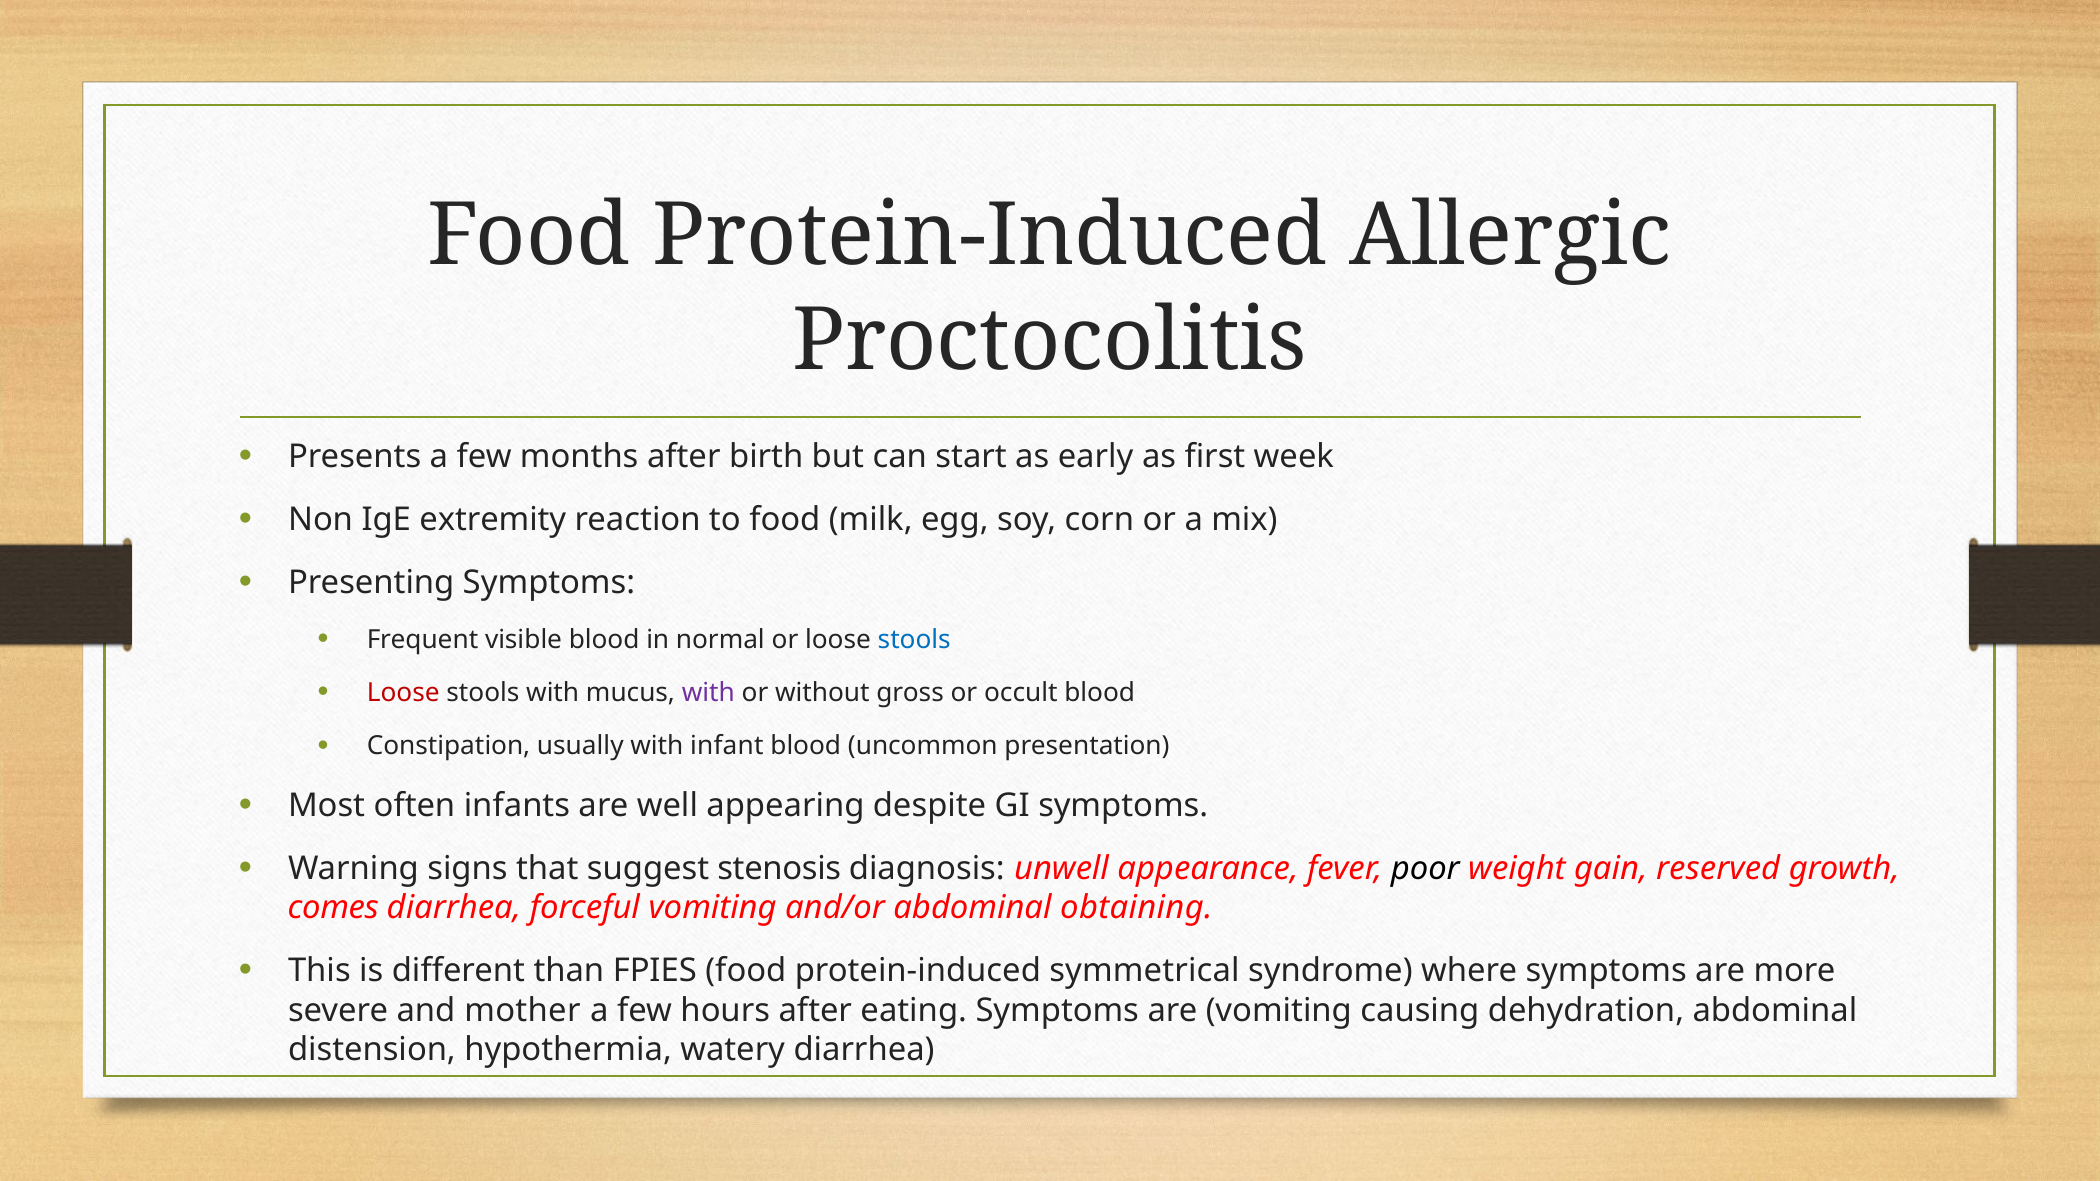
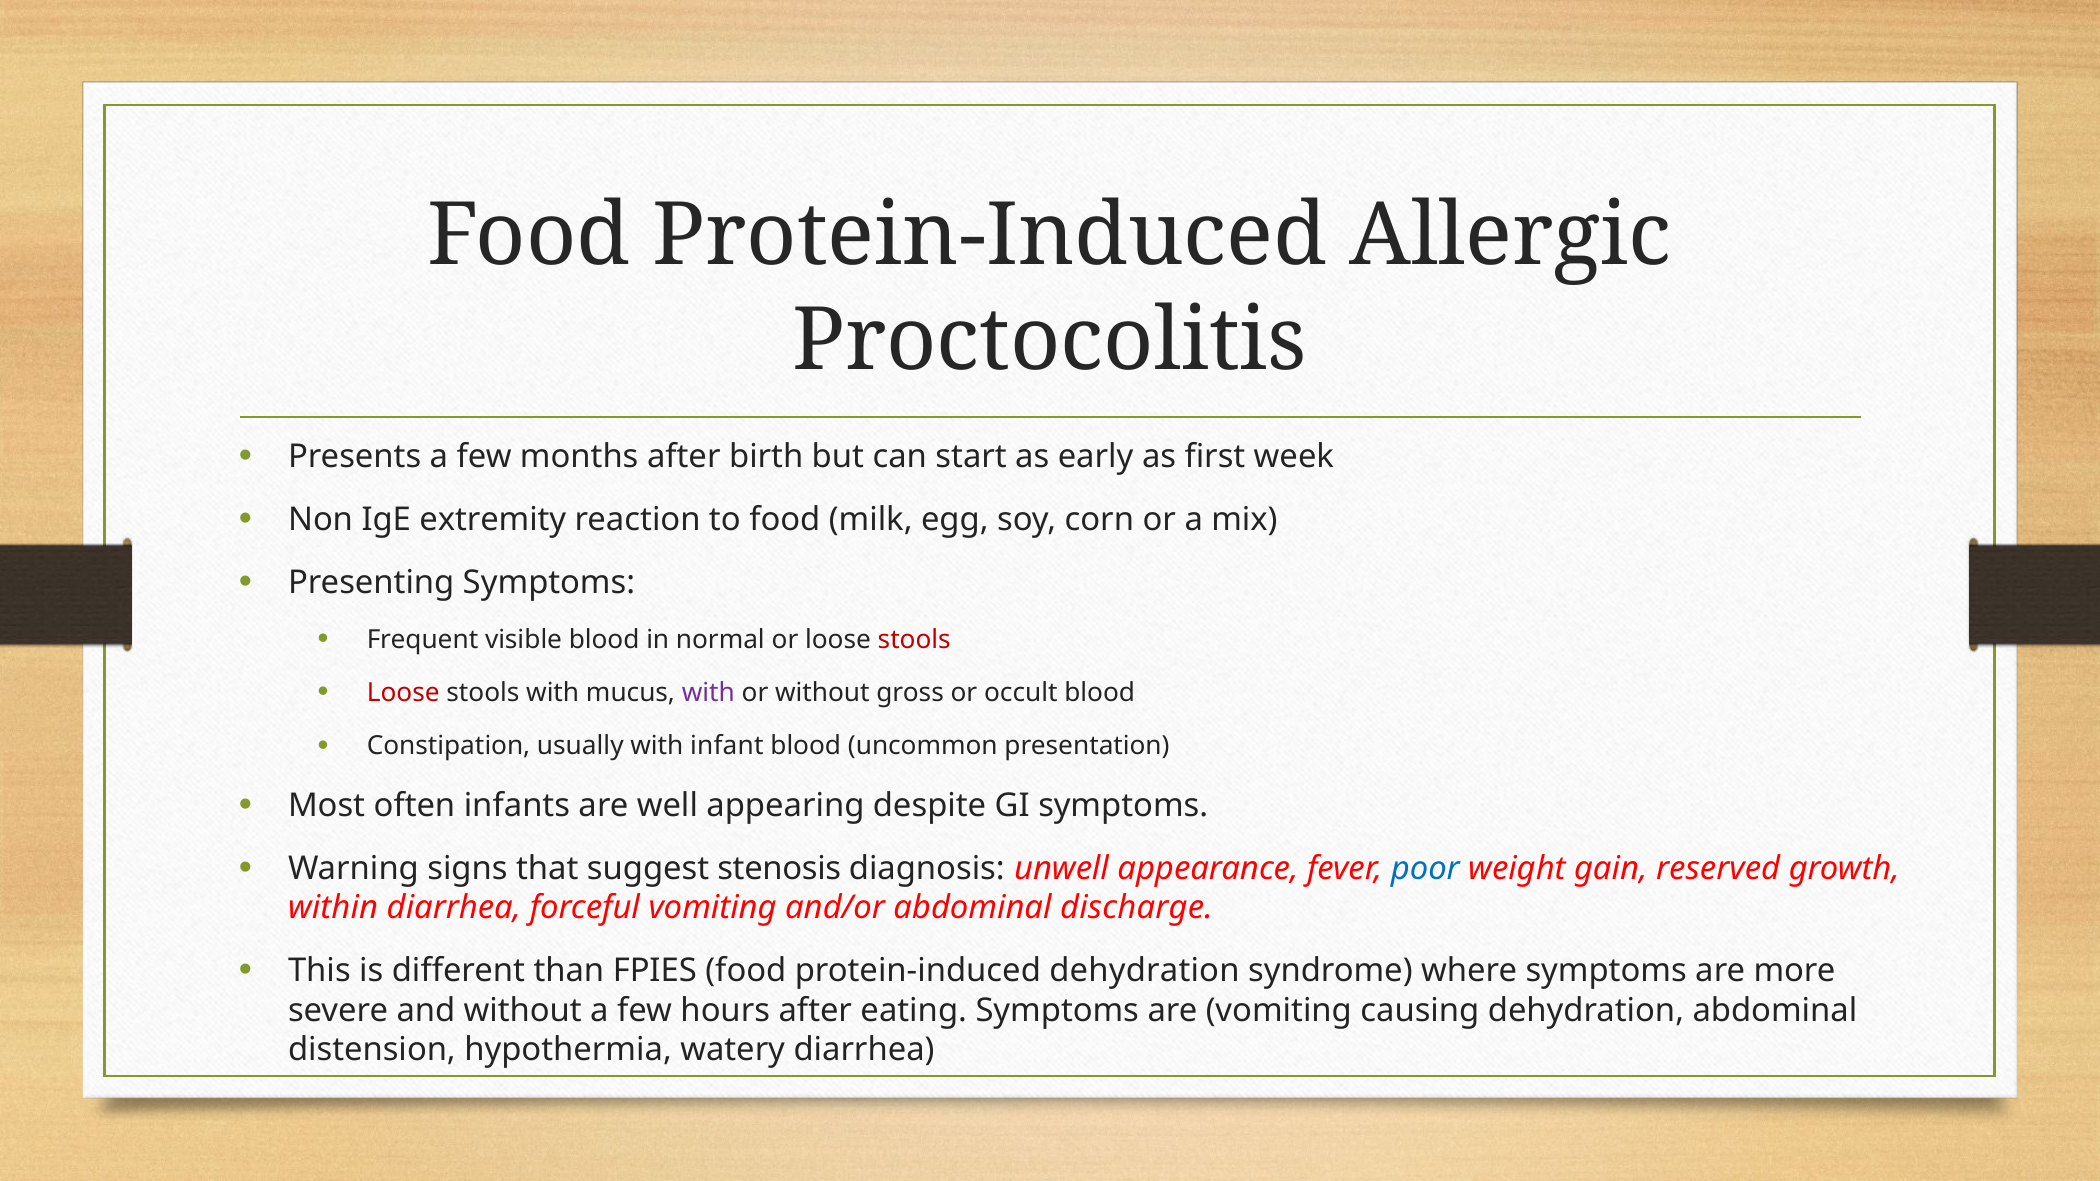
stools colour: blue -> red (914, 640)
poor colour: black -> blue (1425, 869)
comes: comes -> within (333, 908)
obtaining: obtaining -> discharge (1136, 908)
protein-induced symmetrical: symmetrical -> dehydration (1144, 971)
and mother: mother -> without (523, 1011)
